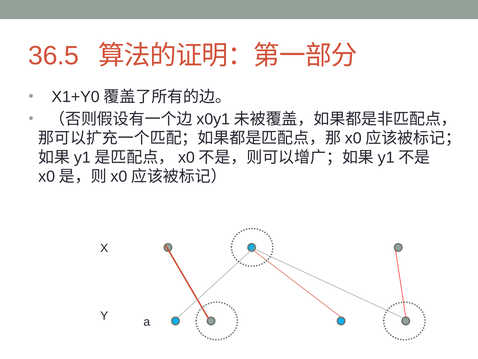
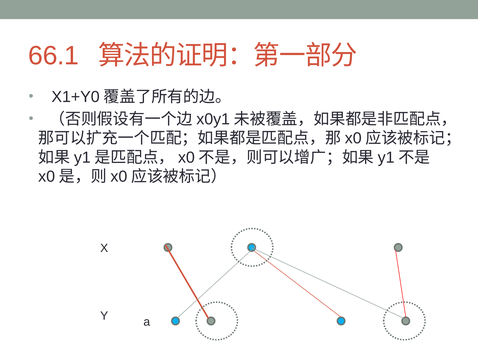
36.5: 36.5 -> 66.1 (54, 56)
